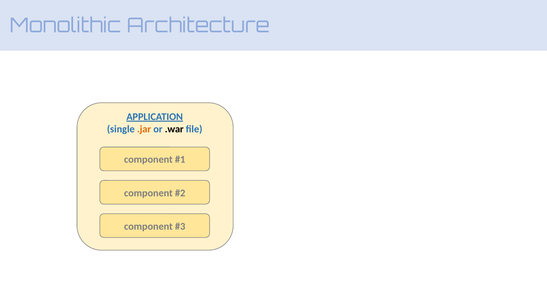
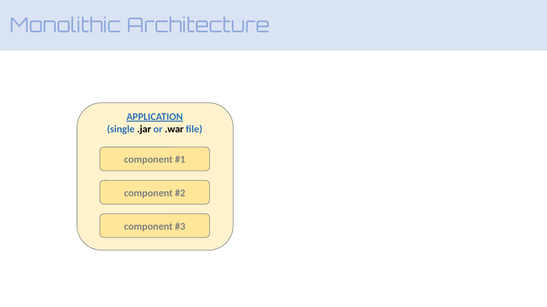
.jar colour: orange -> black (144, 129)
